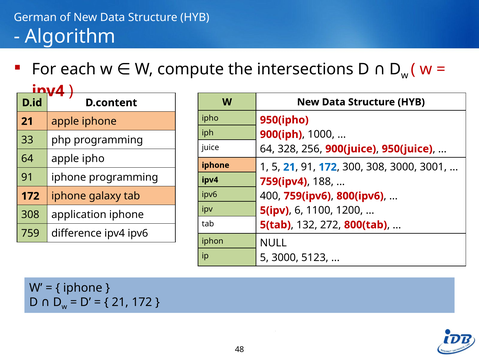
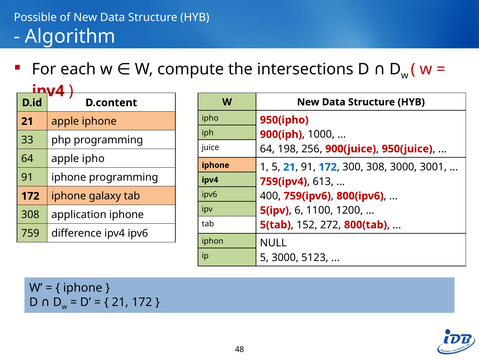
German: German -> Possible (35, 17)
328: 328 -> 198 (288, 149)
188: 188 -> 613 (323, 182)
132: 132 -> 152 (307, 225)
